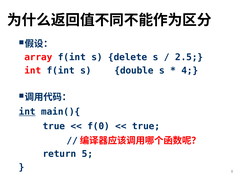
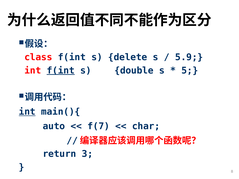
array: array -> class (38, 57)
2.5: 2.5 -> 5.9 (189, 57)
f(int underline: none -> present (61, 71)
4: 4 -> 5 (190, 71)
true: true -> auto (54, 126)
f(0: f(0 -> f(7 (99, 126)
true: true -> char (146, 126)
5: 5 -> 3 (87, 154)
